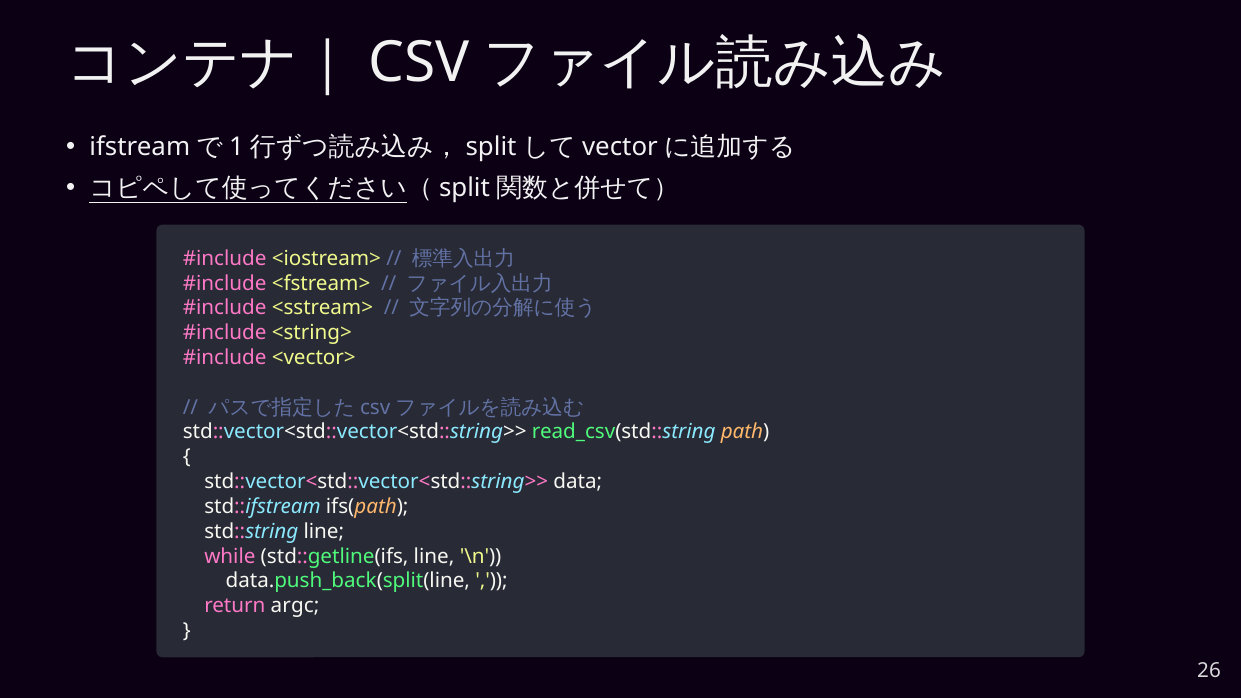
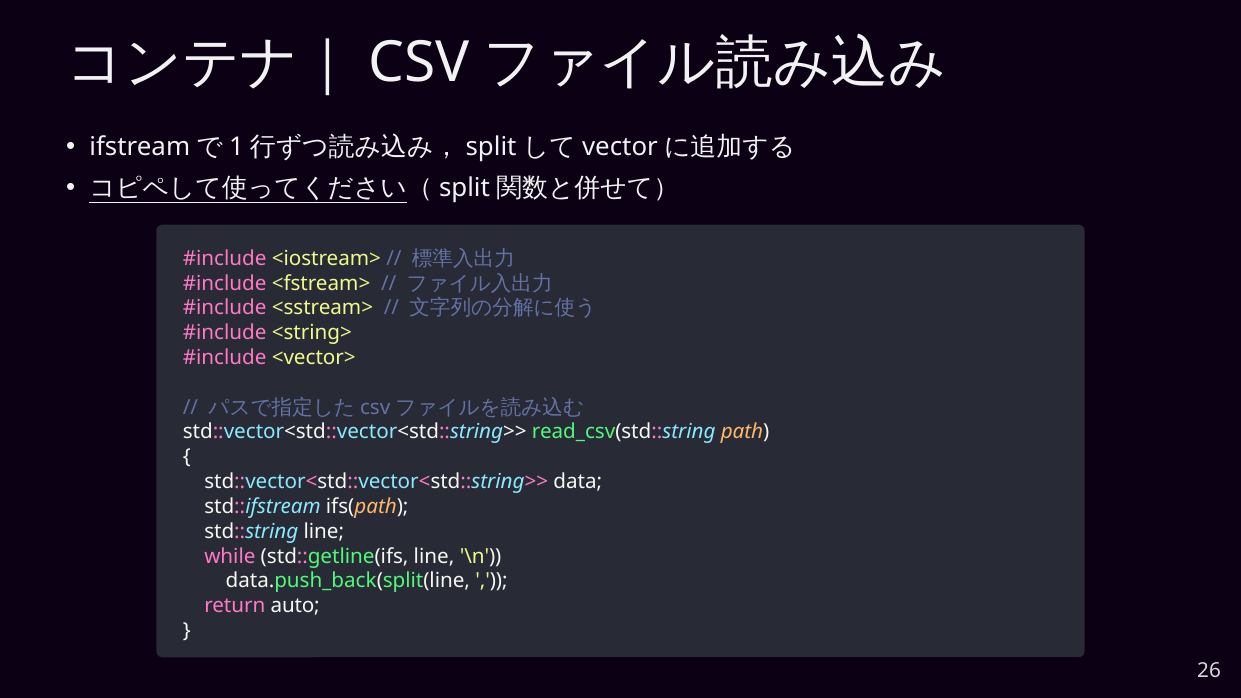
argc: argc -> auto (295, 606)
